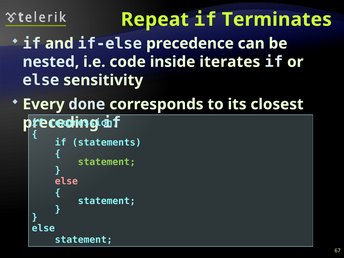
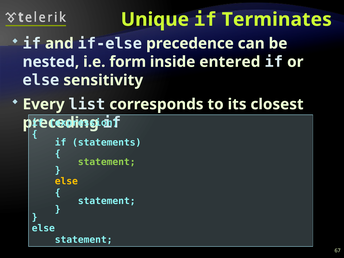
Repeat: Repeat -> Unique (155, 19)
code: code -> form (128, 62)
iterates: iterates -> entered (230, 62)
done: done -> list (87, 104)
else colour: pink -> yellow (66, 181)
